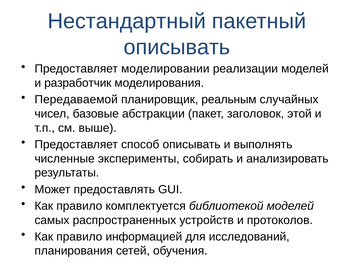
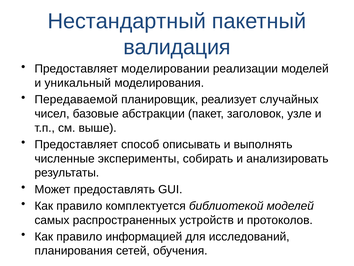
описывать: описывать -> валидация (177, 47)
разработчик: разработчик -> уникальный (78, 83)
реальным: реальным -> реализует (229, 99)
этой: этой -> узле (299, 114)
